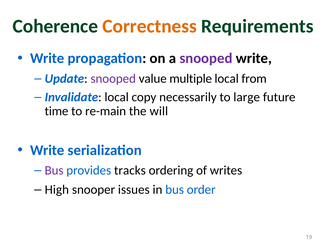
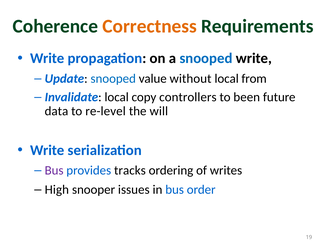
snooped colour: purple -> blue (206, 58)
snooped colour: purple -> blue (113, 79)
multiple: multiple -> without (191, 79)
necessarily: necessarily -> controllers (188, 97)
large: large -> been (247, 97)
time: time -> data (56, 111)
re-main: re-main -> re-level (106, 111)
